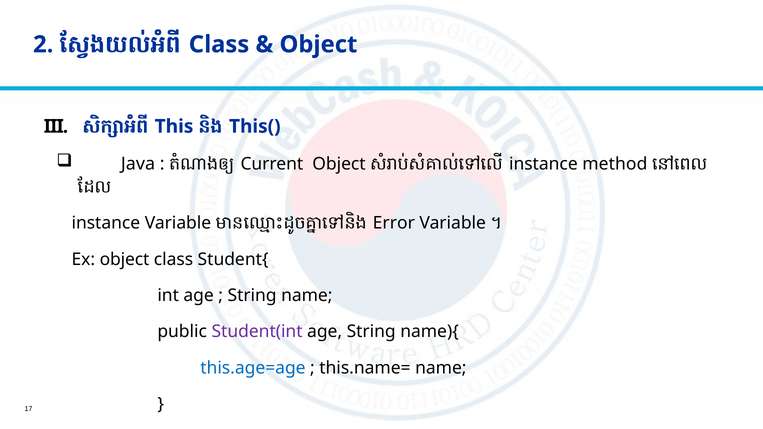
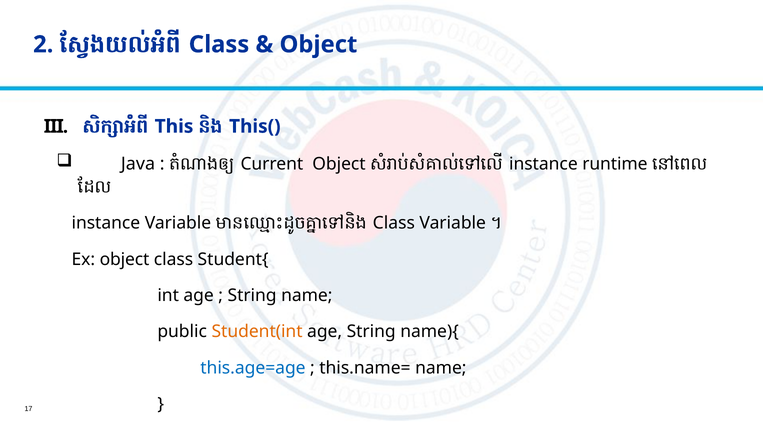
method: method -> runtime (615, 164)
Error: Error -> Class (394, 223)
Student(int colour: purple -> orange (257, 332)
